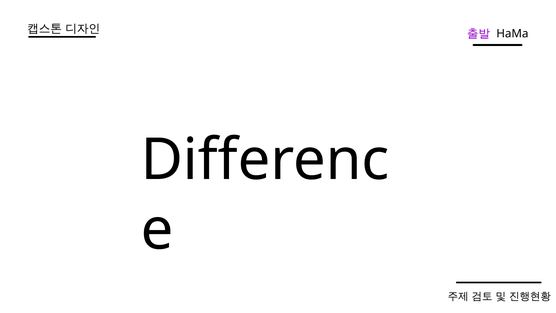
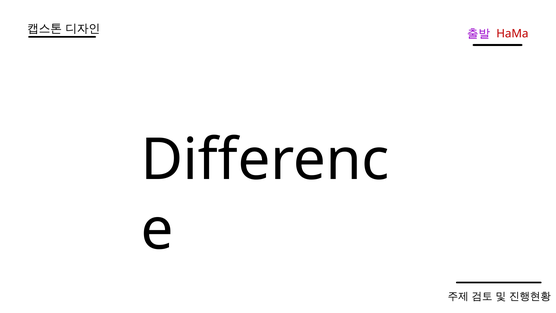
HaMa colour: black -> red (512, 34)
